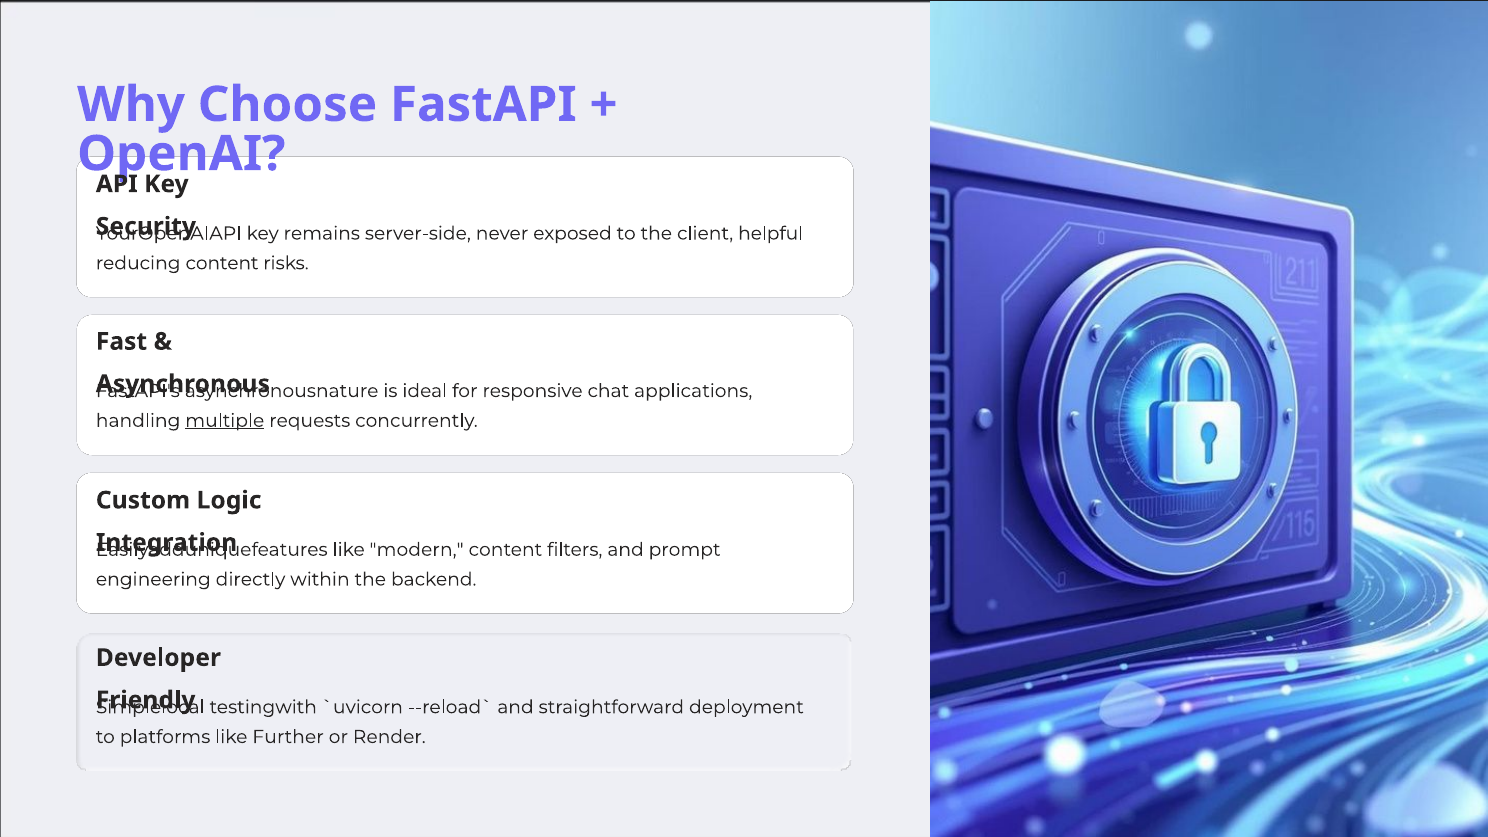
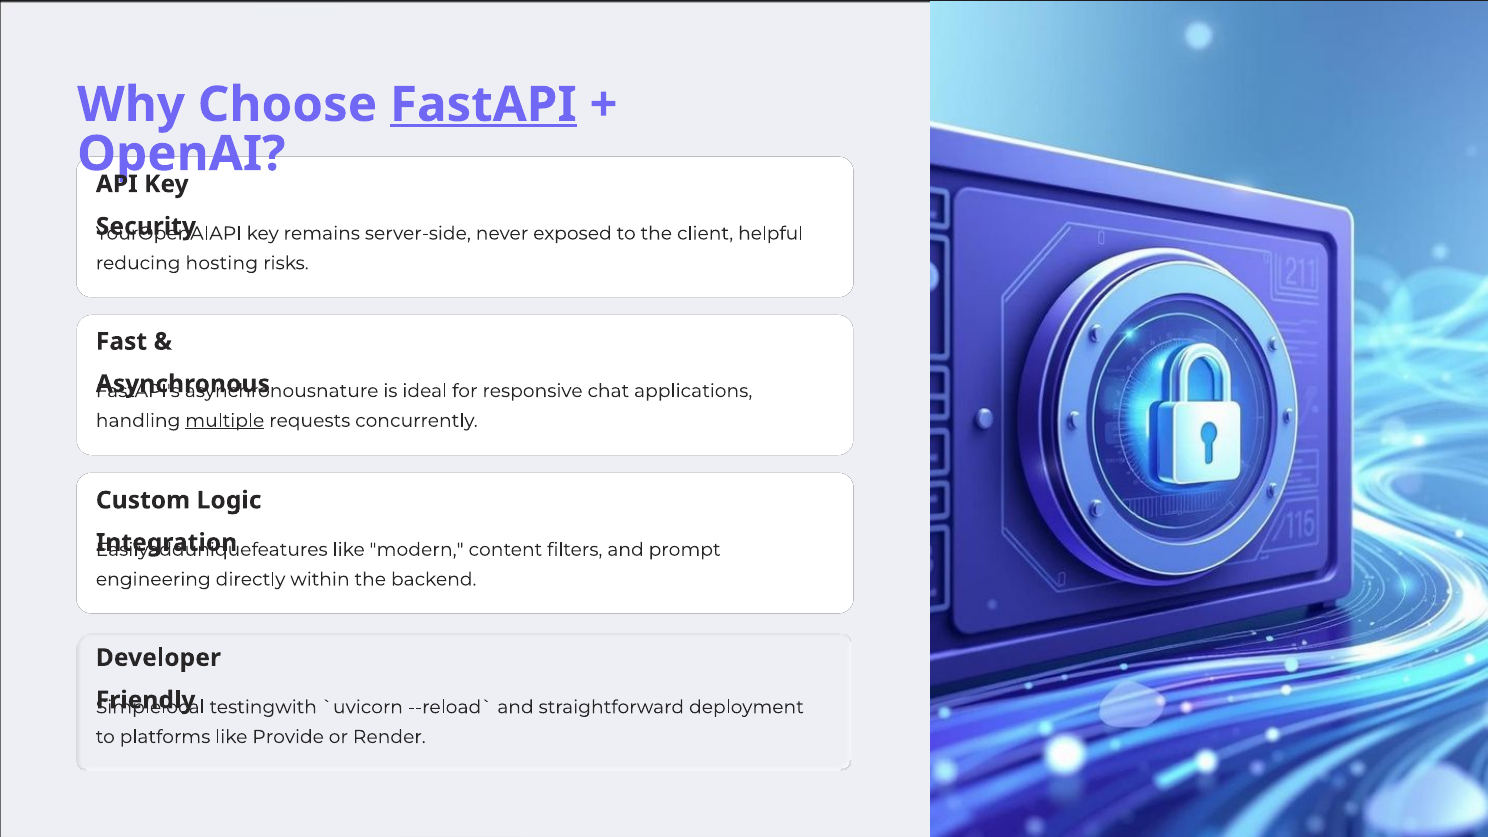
FastAPI underline: none -> present (483, 105)
reducing content: content -> hosting (222, 263)
Further: Further -> Provide (288, 737)
